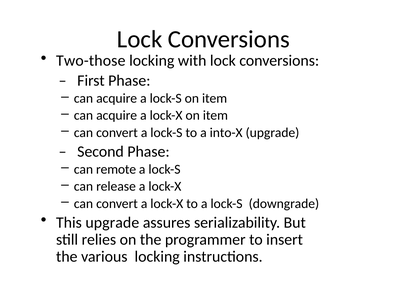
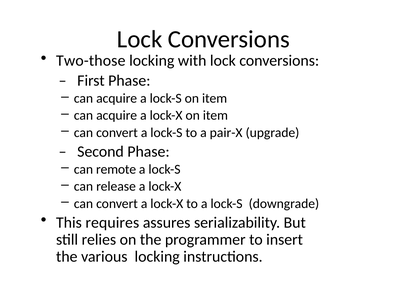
into-X: into-X -> pair-X (226, 133)
This upgrade: upgrade -> requires (112, 223)
